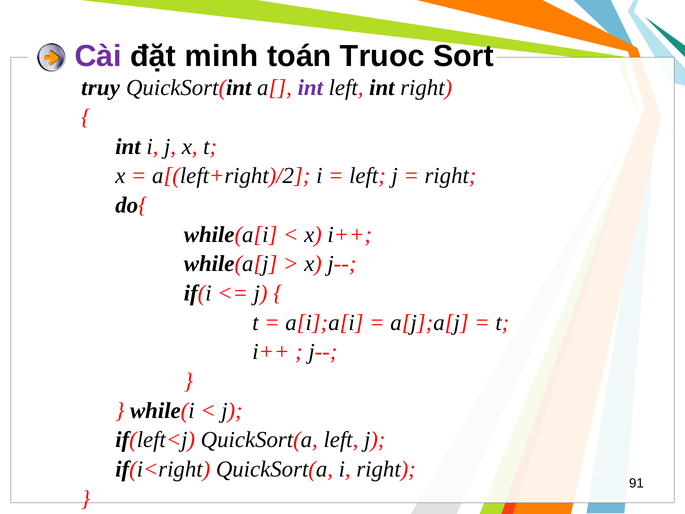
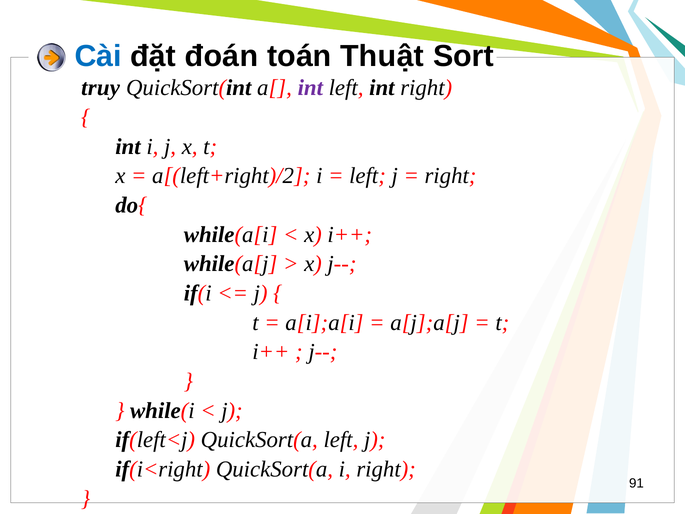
Cài colour: purple -> blue (98, 56)
minh: minh -> đoán (221, 56)
Truoc: Truoc -> Thuật (382, 56)
